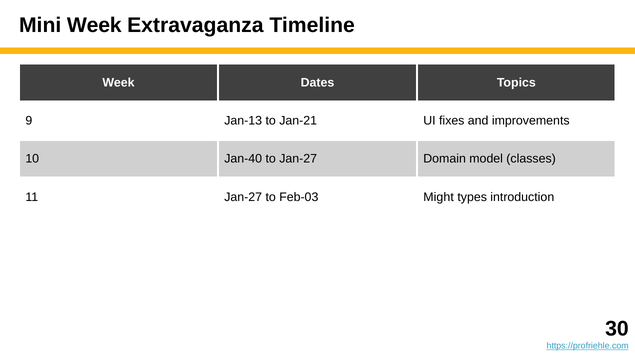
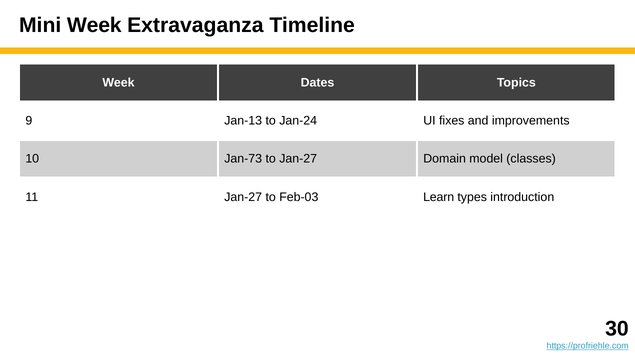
Jan-21: Jan-21 -> Jan-24 (298, 121)
Jan-40: Jan-40 -> Jan-73 (243, 159)
Might: Might -> Learn (439, 197)
